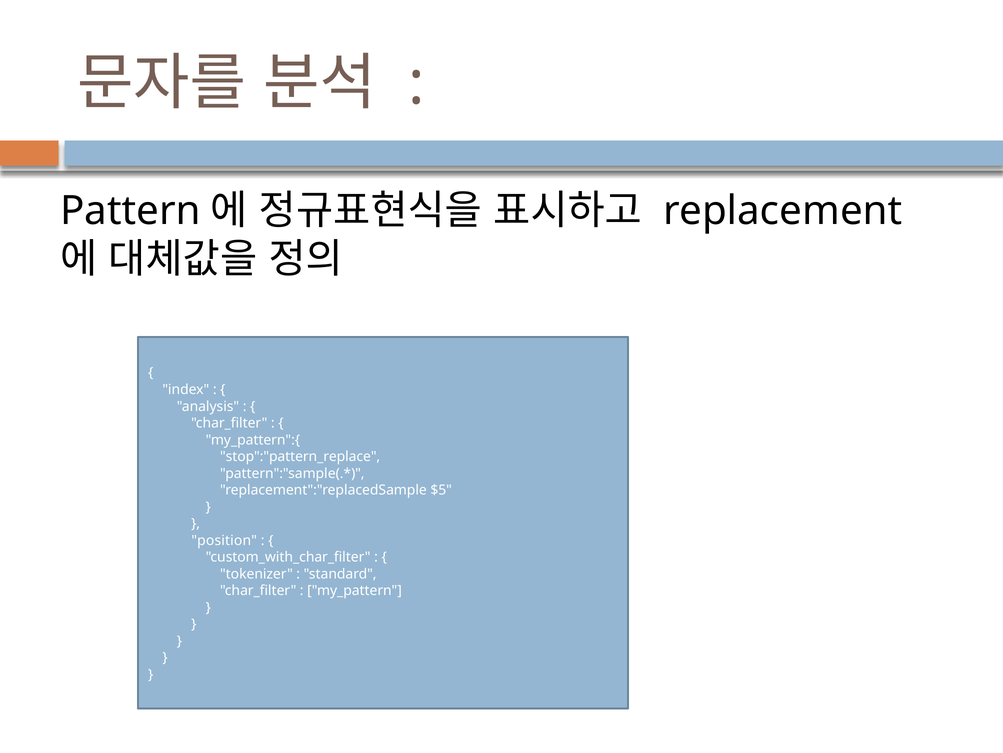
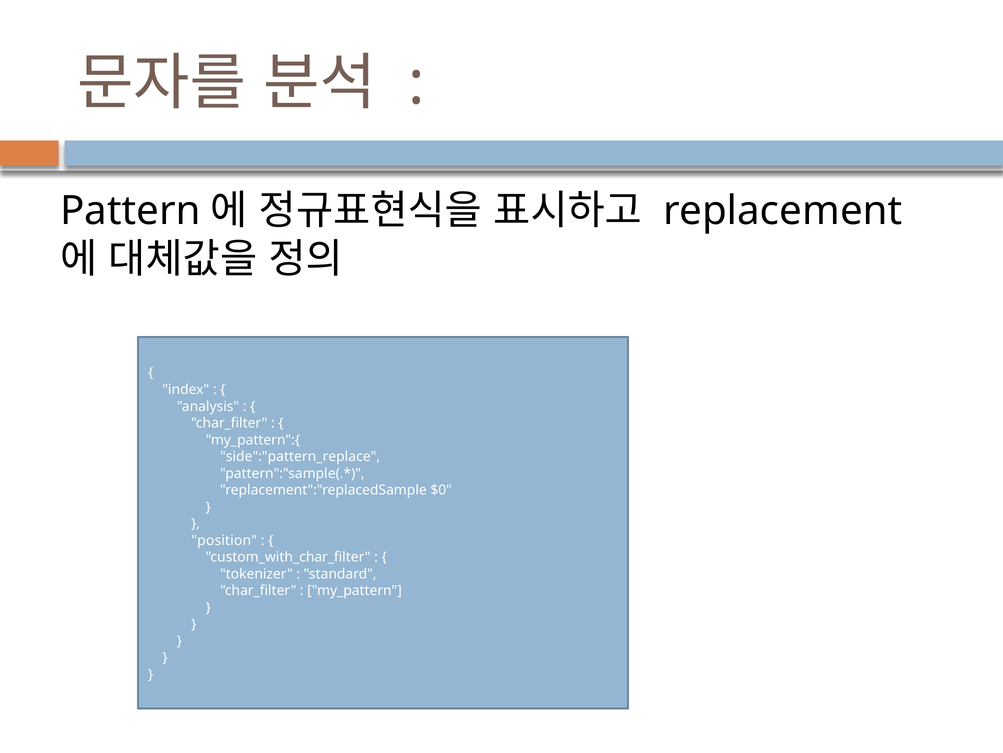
stop":"pattern_replace: stop":"pattern_replace -> side":"pattern_replace (300, 456)
$5: $5 -> $0 (441, 490)
